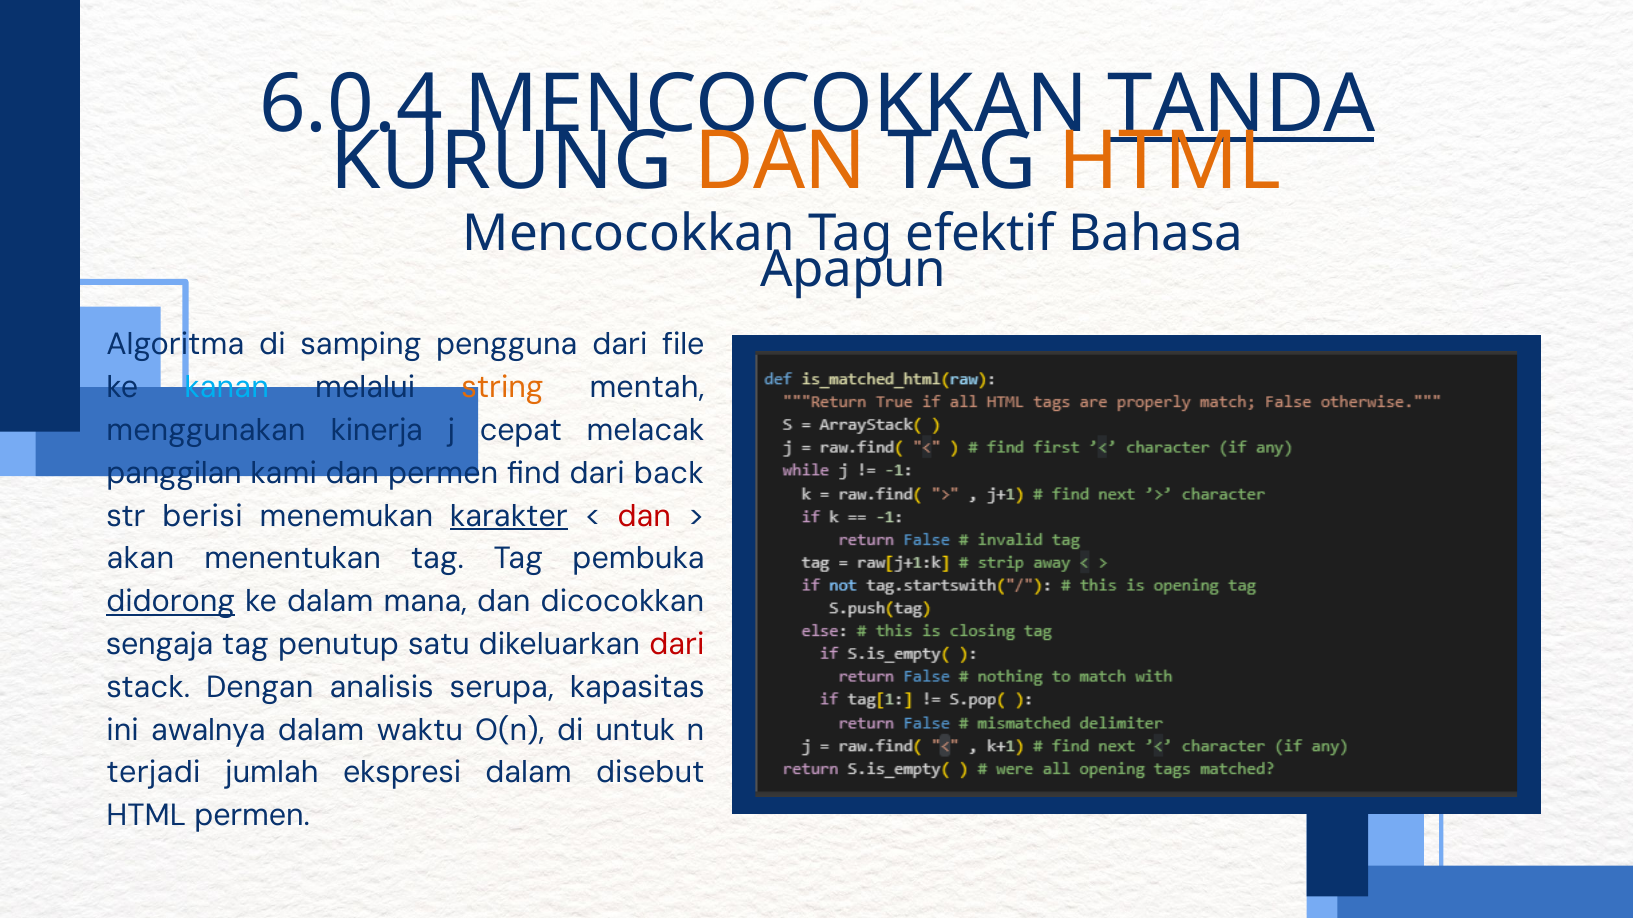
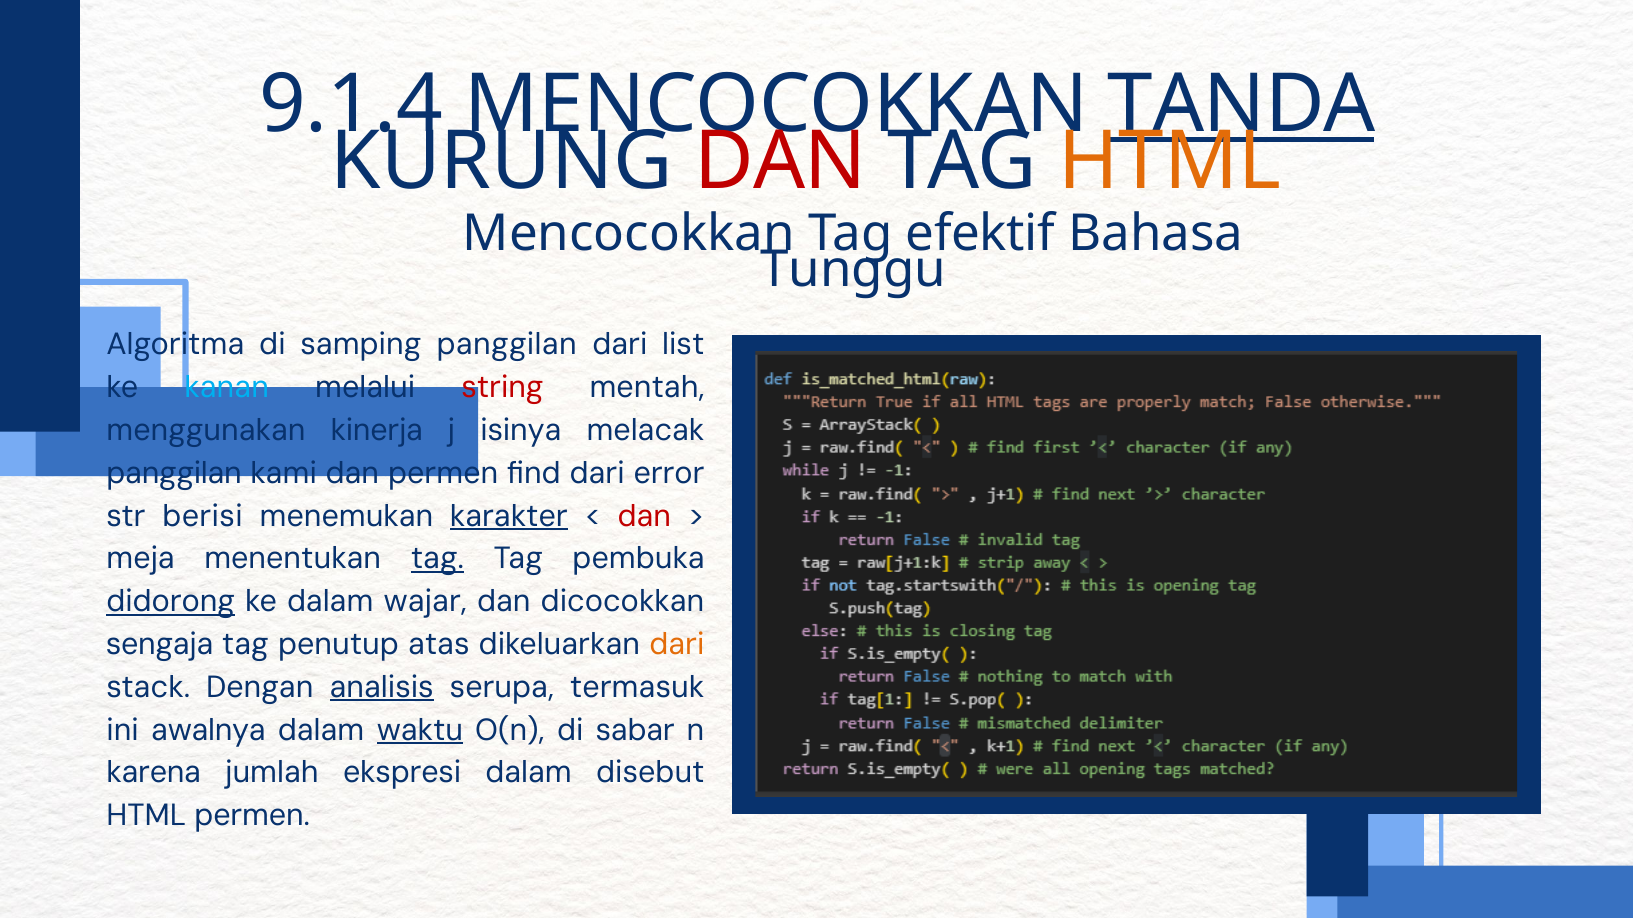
6.0.4: 6.0.4 -> 9.1.4 (351, 105)
DAN colour: orange -> red (780, 162)
Apapun: Apapun -> Tunggu (853, 269)
samping pengguna: pengguna -> panggilan (507, 345)
file: file -> list (683, 345)
string colour: orange -> red (502, 388)
cepat: cepat -> isinya (521, 431)
back: back -> error (669, 473)
akan: akan -> meja (141, 559)
tag underline: none -> present (437, 559)
mana: mana -> wajar (425, 602)
satu: satu -> atas (439, 645)
dari colour: red -> orange (677, 645)
analisis underline: none -> present (382, 688)
kapasitas: kapasitas -> termasuk (637, 688)
waktu underline: none -> present (420, 730)
untuk: untuk -> sabar (635, 730)
terjadi: terjadi -> karena (154, 773)
